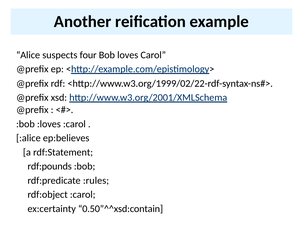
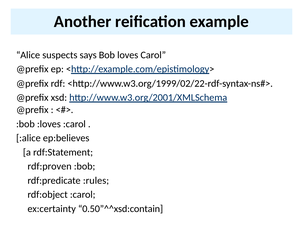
four: four -> says (88, 55)
rdf:pounds: rdf:pounds -> rdf:proven (50, 167)
